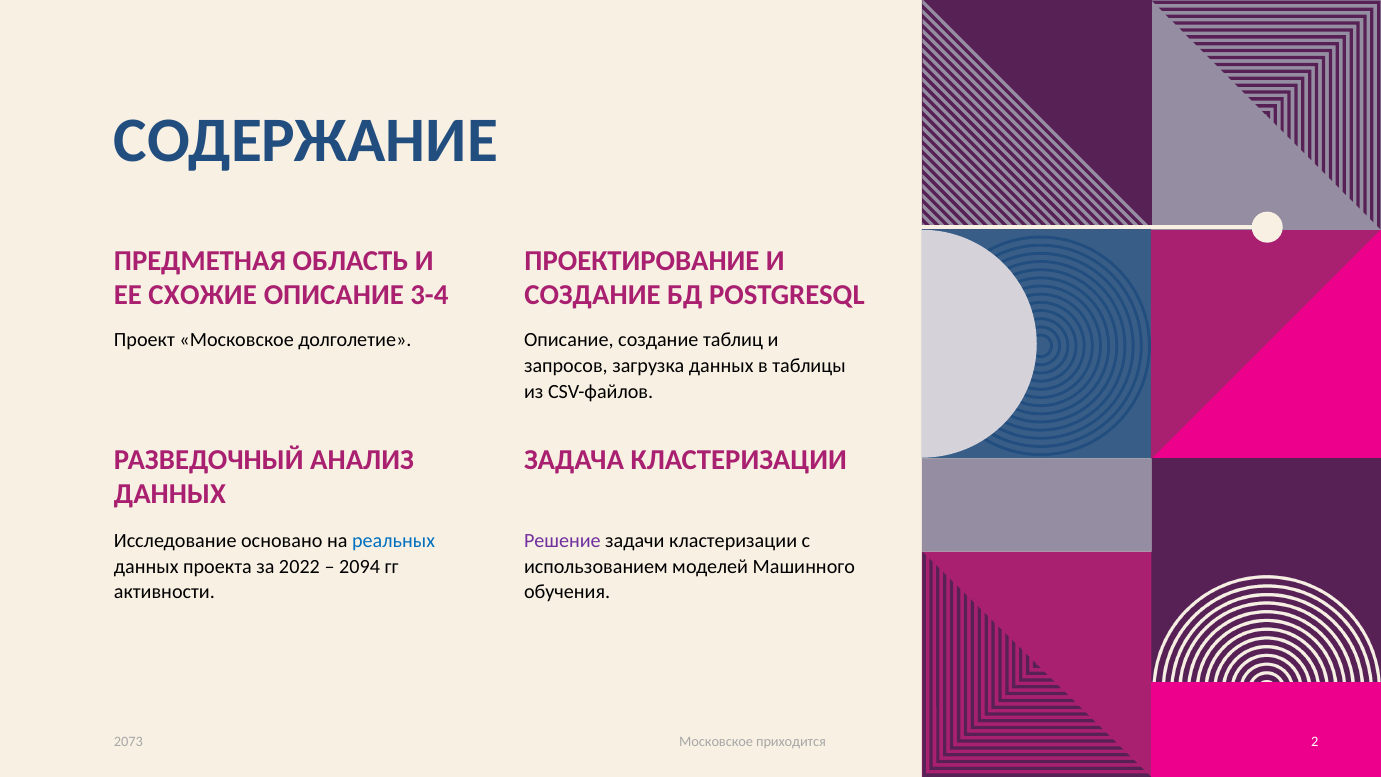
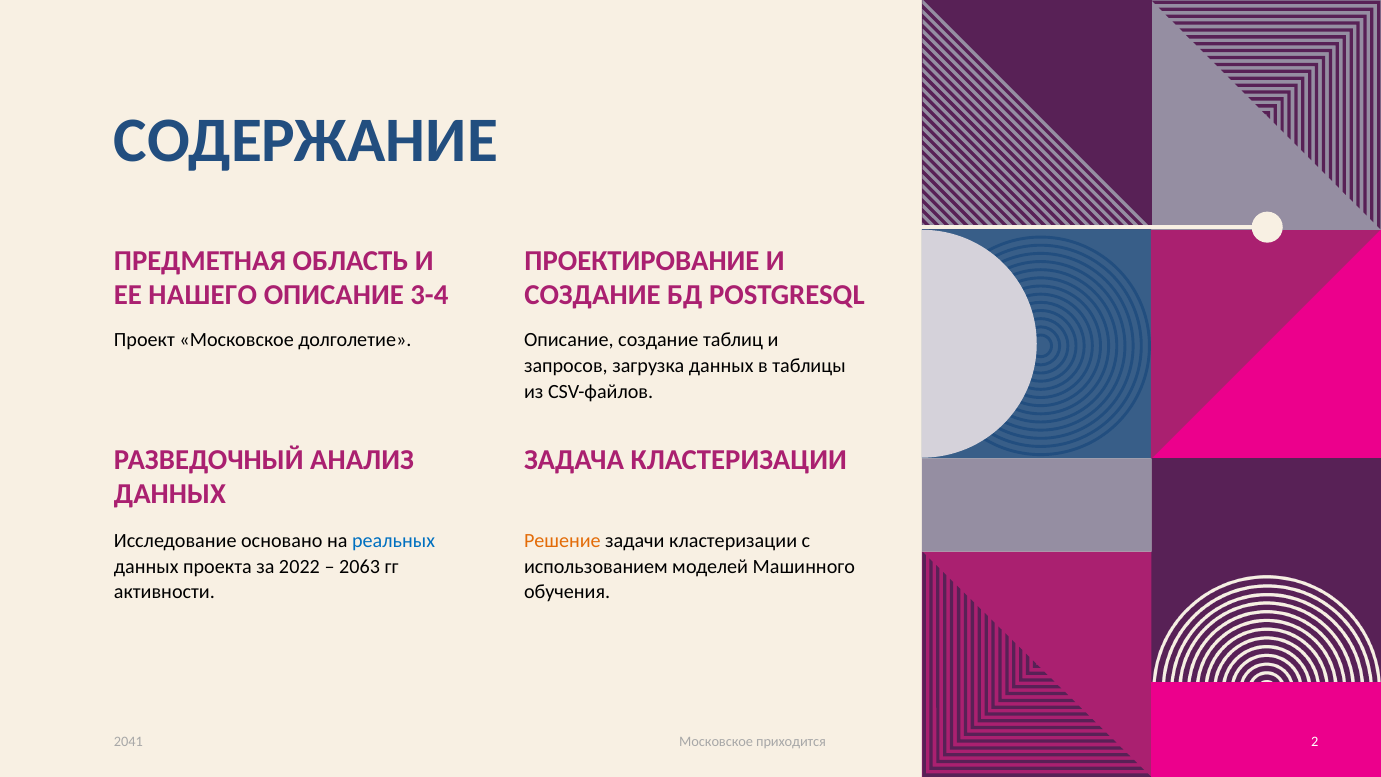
СХОЖИЕ: СХОЖИЕ -> НАШЕГО (203, 295)
Решение colour: purple -> orange (562, 540)
2094: 2094 -> 2063 (360, 566)
2073: 2073 -> 2041 (128, 741)
